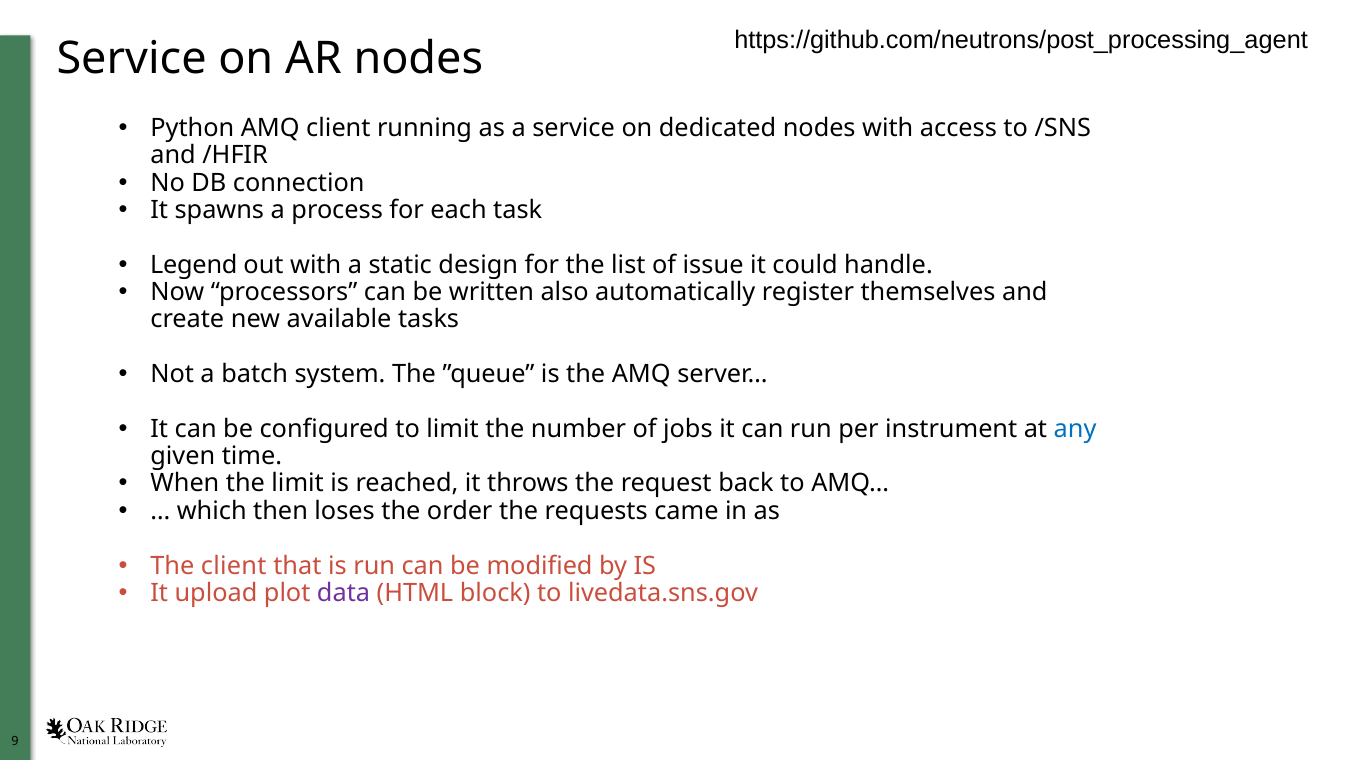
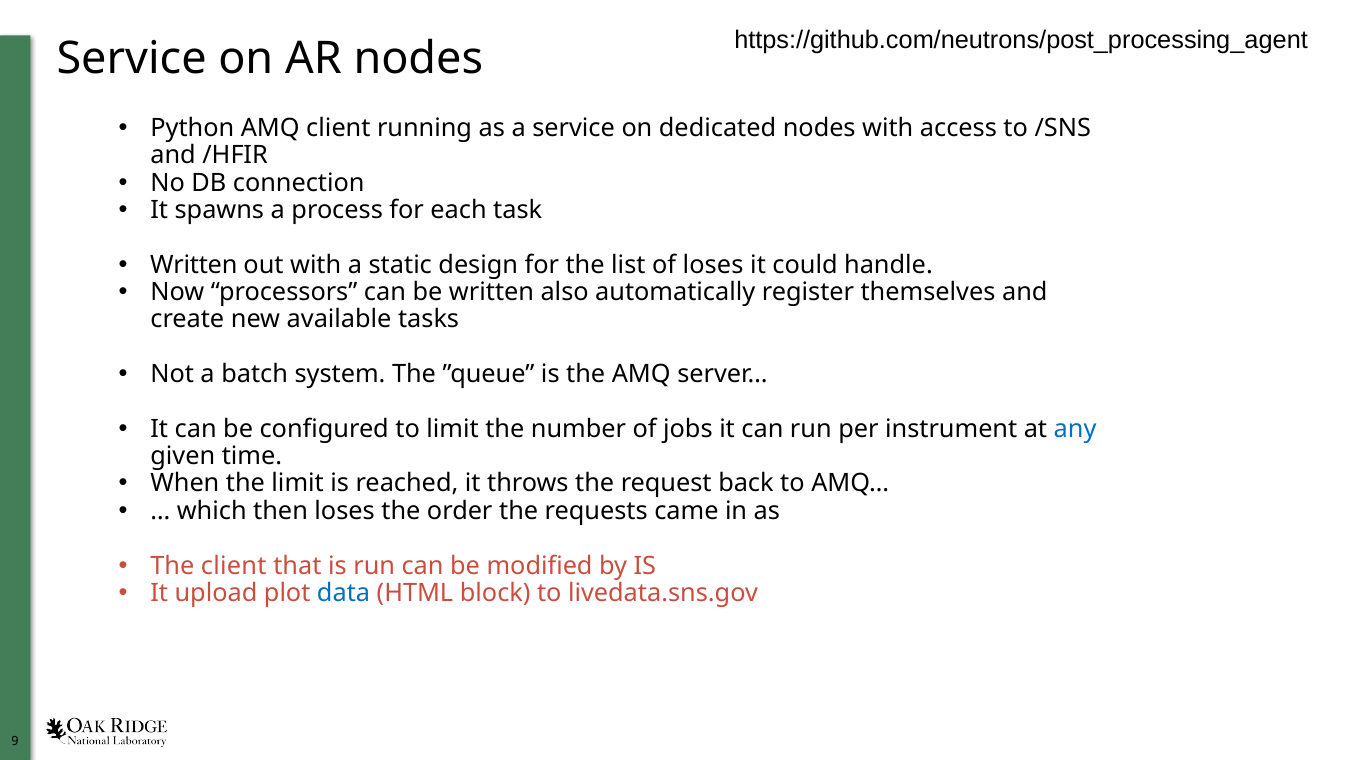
Legend: Legend -> Written (194, 265)
of issue: issue -> loses (713, 265)
data colour: purple -> blue (344, 593)
